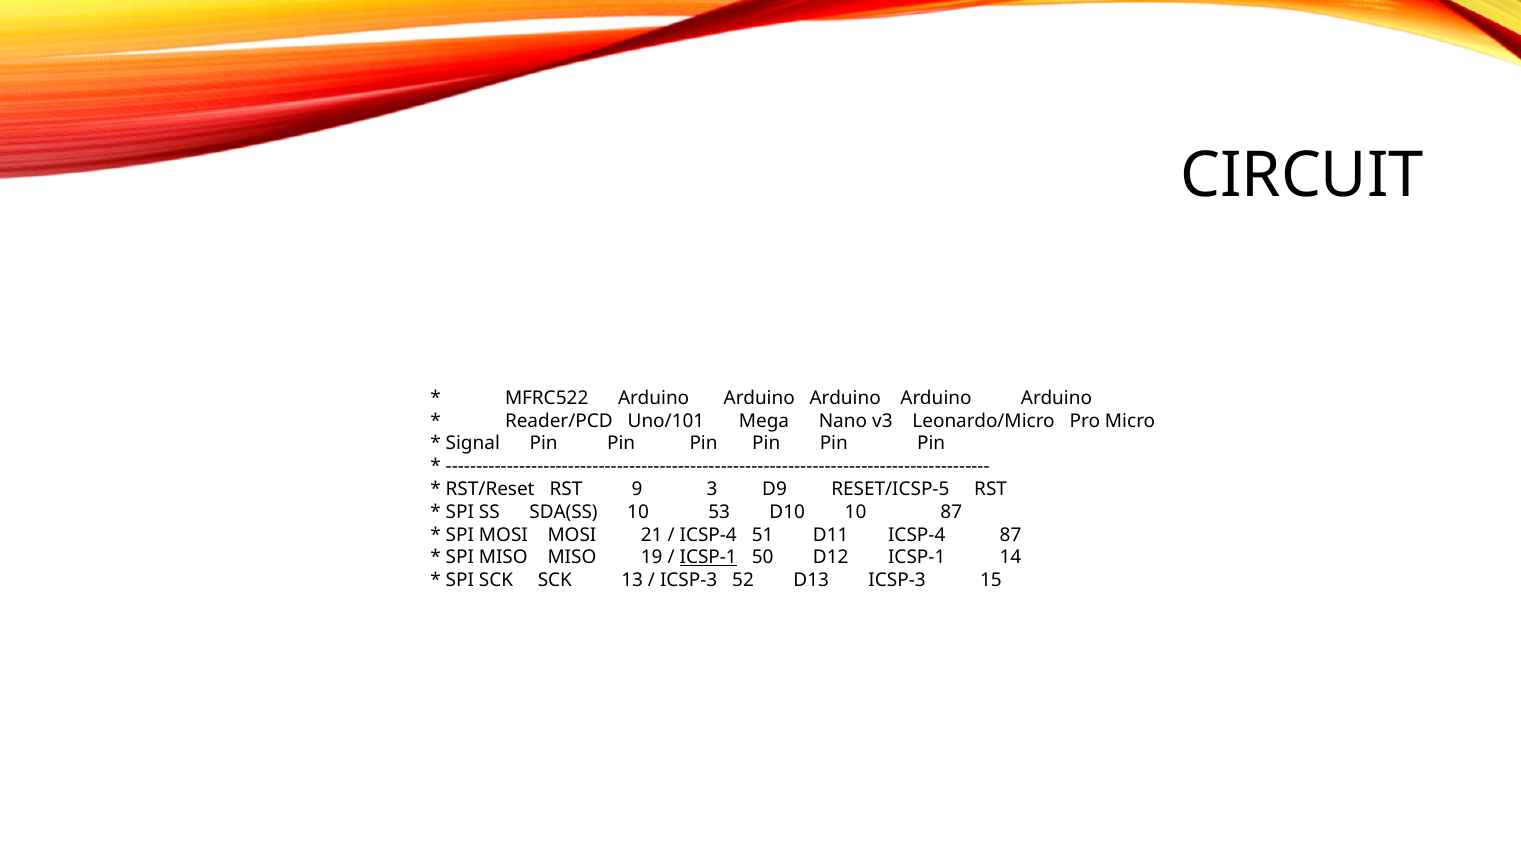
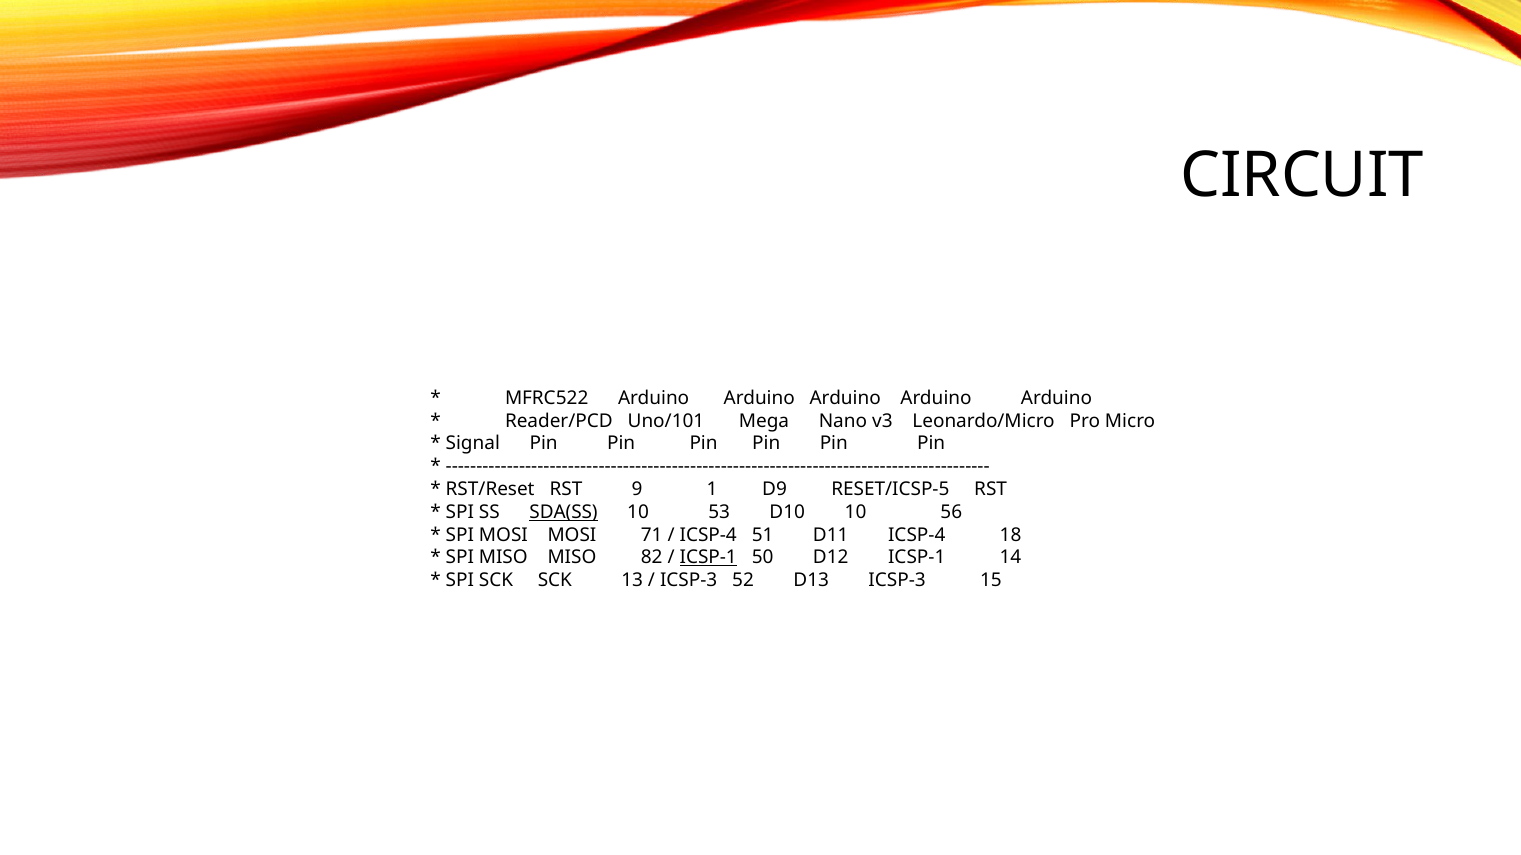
3: 3 -> 1 (712, 490)
SDA(SS underline: none -> present (564, 512)
10 87: 87 -> 56 (951, 512)
21: 21 -> 71 (652, 535)
ICSP-4 87: 87 -> 18 (1011, 535)
19: 19 -> 82 (652, 558)
